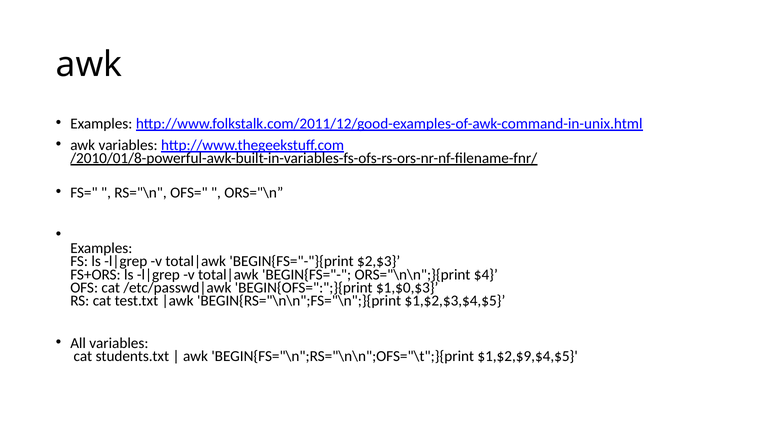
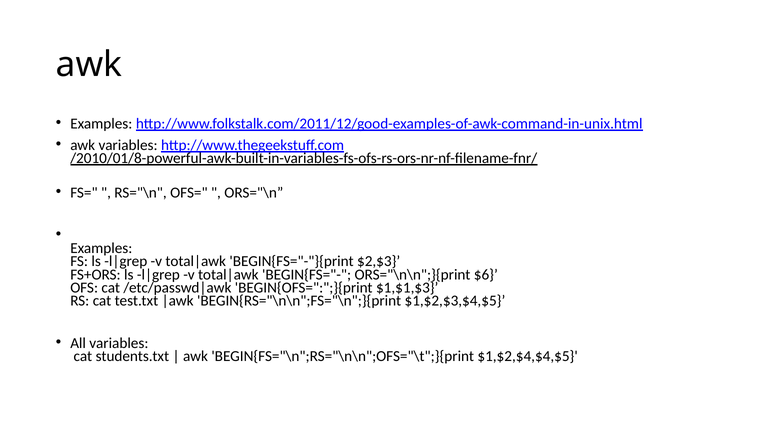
$4: $4 -> $6 (486, 275)
$1,$0,$3: $1,$0,$3 -> $1,$1,$3 (407, 288)
$1,$2,$9,$4,$5: $1,$2,$9,$4,$5 -> $1,$2,$4,$4,$5 (528, 356)
